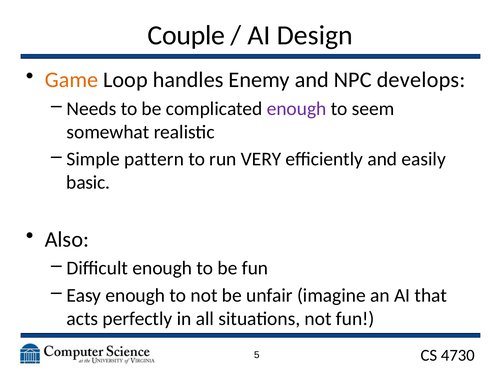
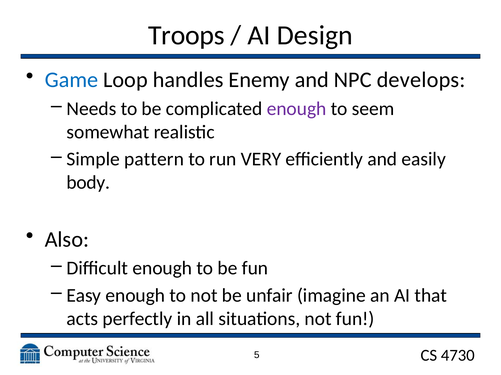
Couple: Couple -> Troops (186, 35)
Game colour: orange -> blue (71, 80)
basic: basic -> body (88, 183)
